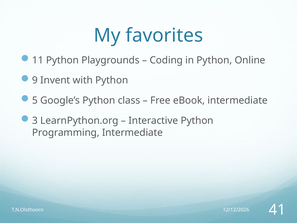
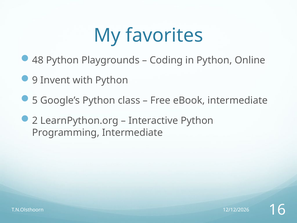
11: 11 -> 48 (38, 60)
3: 3 -> 2 (35, 121)
41: 41 -> 16 (277, 210)
